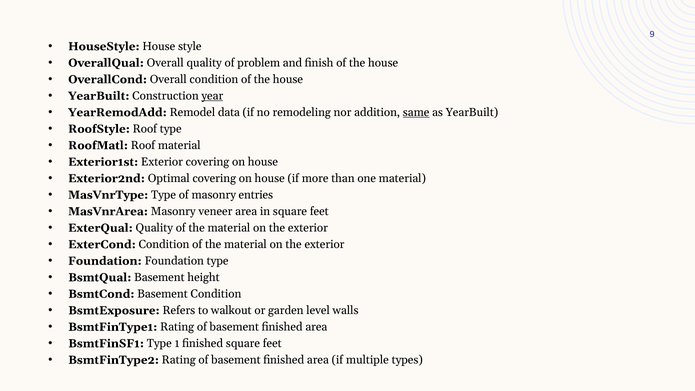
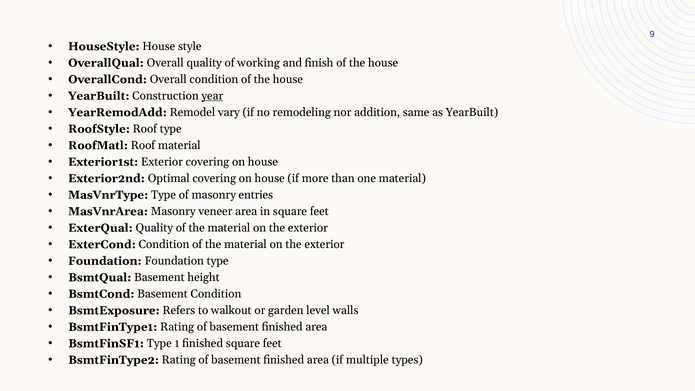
problem: problem -> working (259, 63)
data: data -> vary (229, 112)
same underline: present -> none (416, 112)
